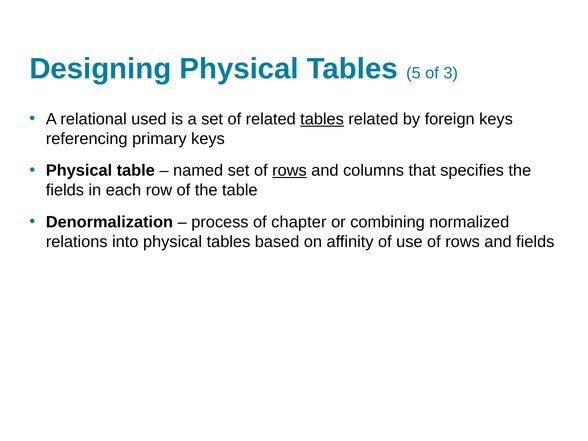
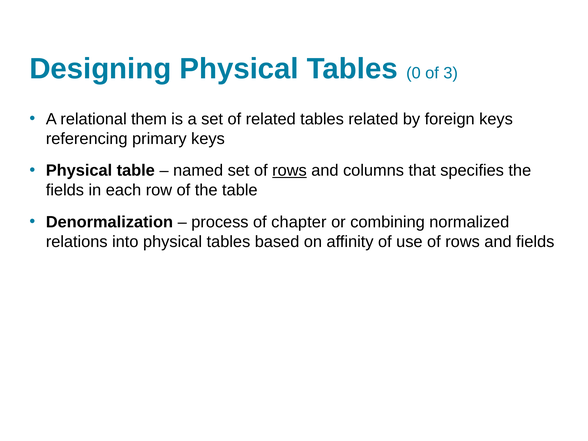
5: 5 -> 0 (413, 73)
used: used -> them (149, 119)
tables underline: present -> none (322, 119)
